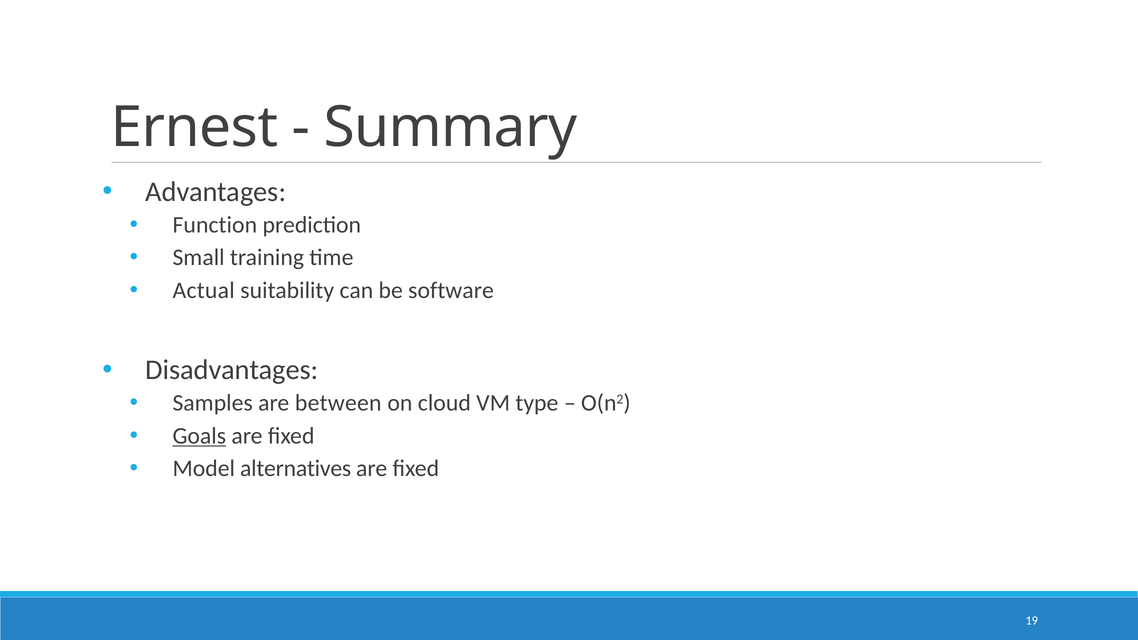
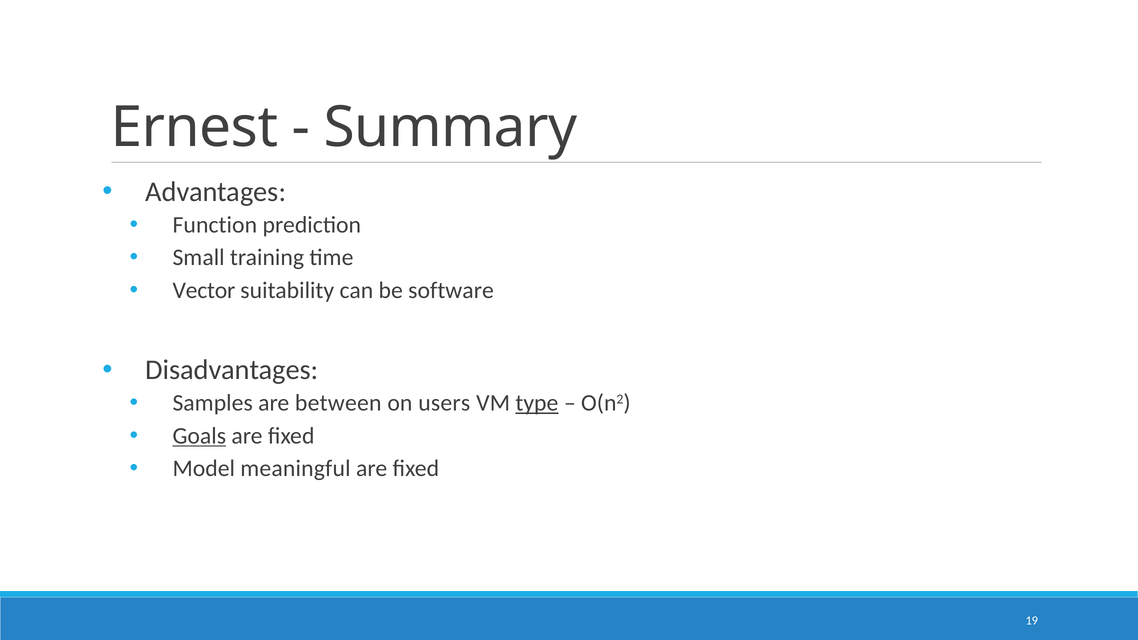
Actual: Actual -> Vector (204, 290)
cloud: cloud -> users (444, 403)
type underline: none -> present (537, 403)
alternatives: alternatives -> meaningful (295, 469)
